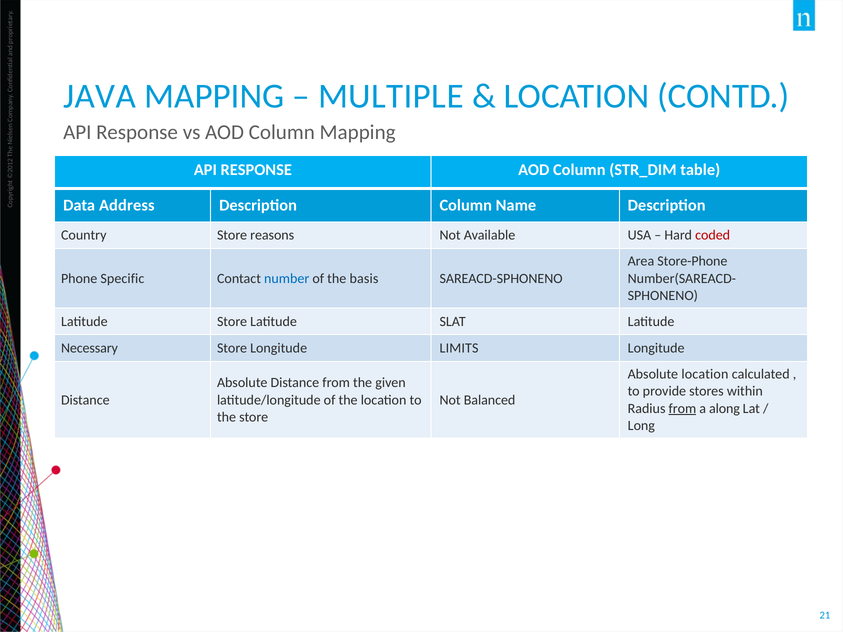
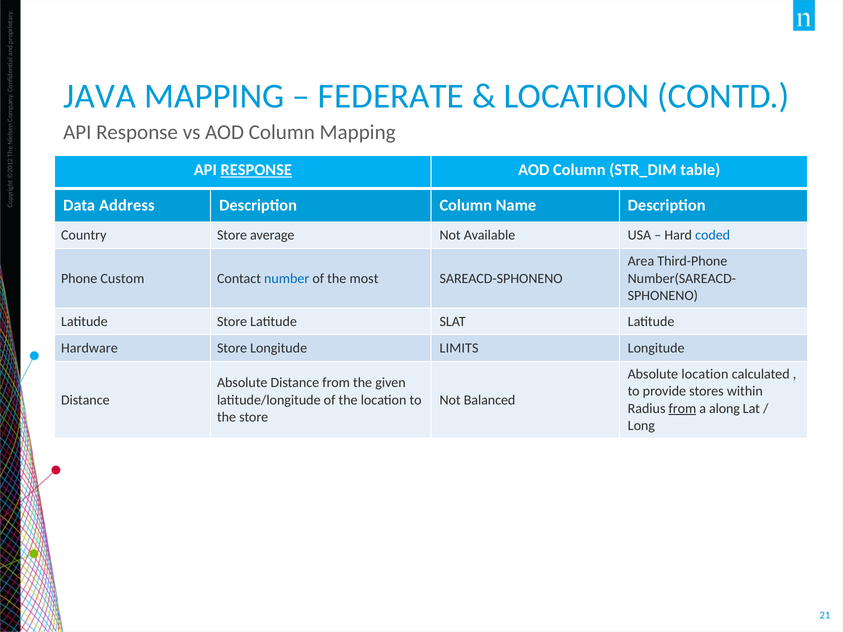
MULTIPLE: MULTIPLE -> FEDERATE (391, 96)
RESPONSE underline: none -> present (256, 170)
reasons: reasons -> average (272, 235)
coded colour: red -> blue (713, 235)
Store-Phone: Store-Phone -> Third-Phone (692, 261)
Specific: Specific -> Custom (122, 279)
basis: basis -> most (364, 279)
Necessary: Necessary -> Hardware (89, 348)
